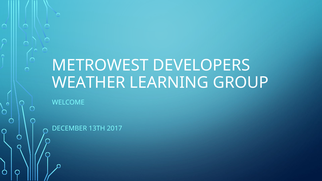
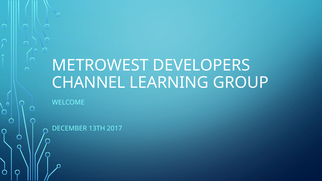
WEATHER: WEATHER -> CHANNEL (89, 83)
